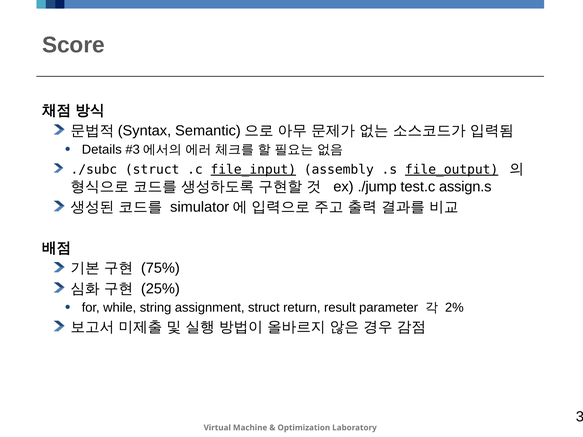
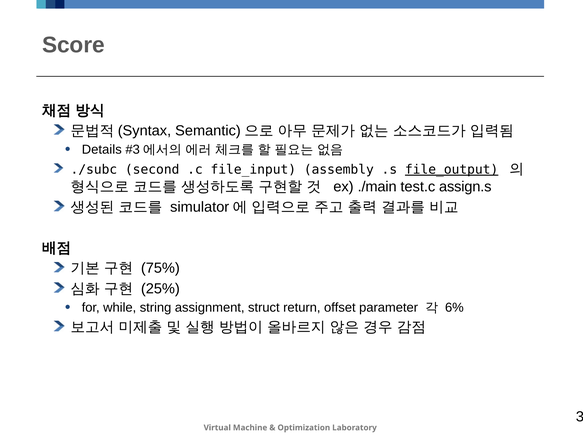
./subc struct: struct -> second (152, 170)
file_input underline: present -> none (253, 170)
./jump: ./jump -> ./main (377, 187)
result: result -> offset (340, 308)
2%: 2% -> 6% (454, 308)
